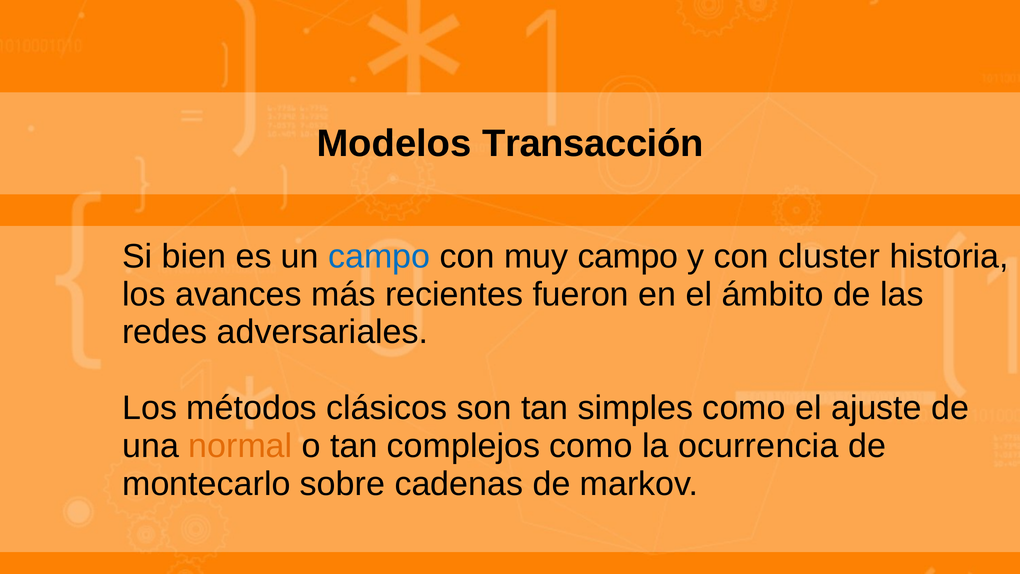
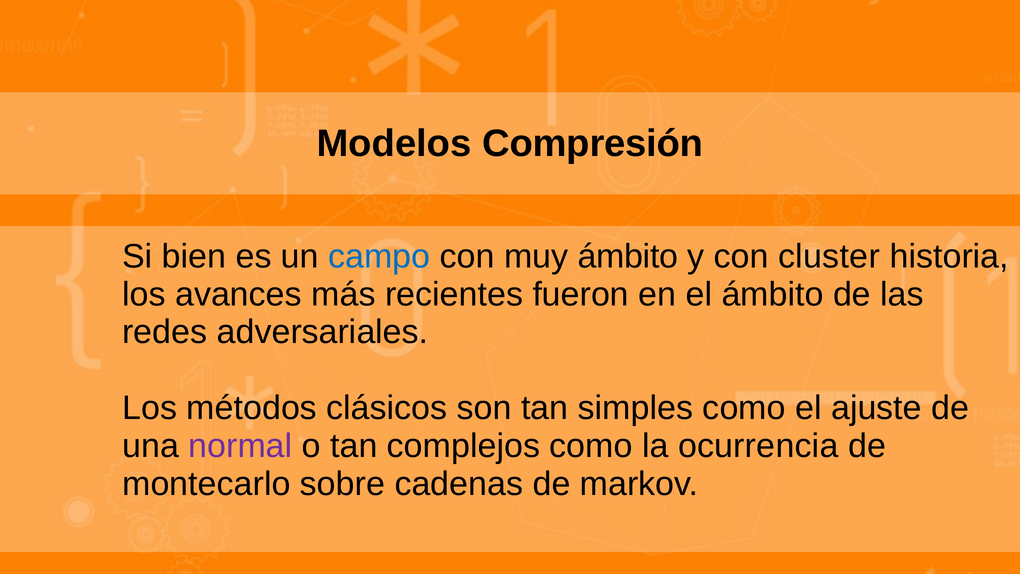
Transacción: Transacción -> Compresión (593, 143)
muy campo: campo -> ámbito (628, 256)
normal colour: orange -> purple (240, 446)
